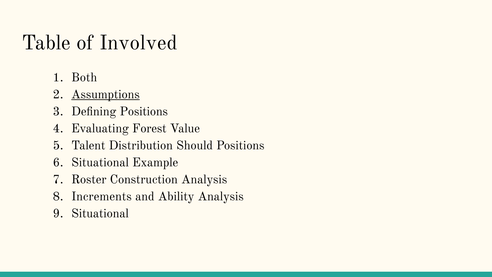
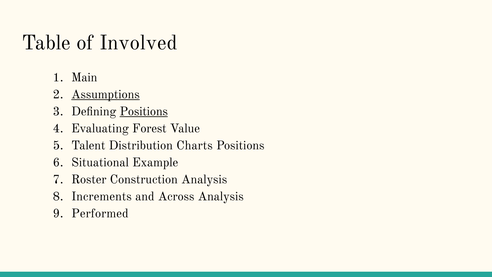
Both: Both -> Main (84, 77)
Positions underline: none -> present (144, 111)
Should: Should -> Charts (195, 145)
Ability: Ability -> Across (176, 196)
Situational: Situational -> Performed (100, 213)
